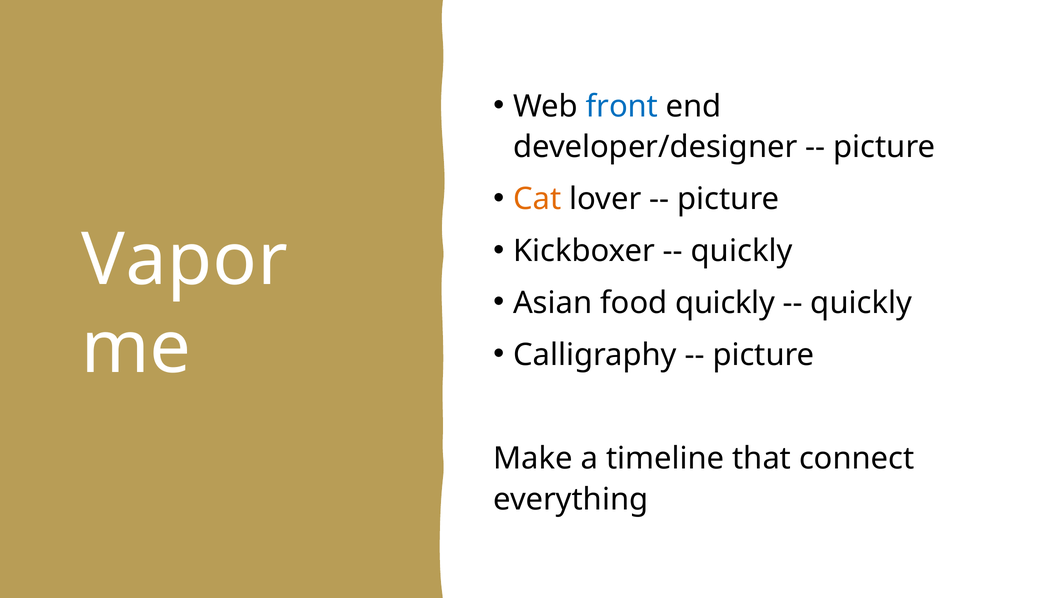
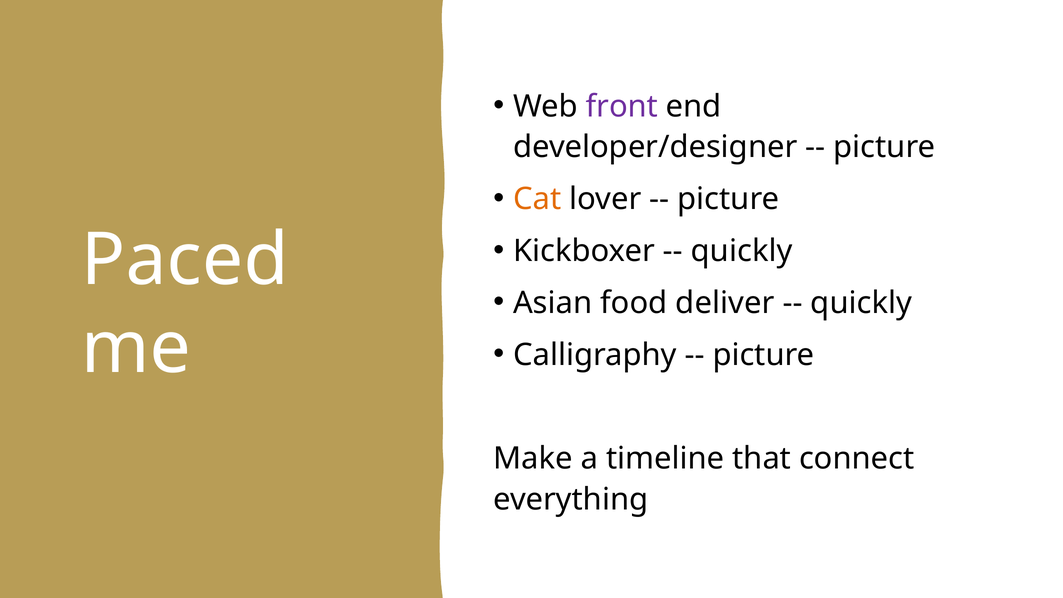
front colour: blue -> purple (622, 106)
Vapor: Vapor -> Paced (185, 260)
food quickly: quickly -> deliver (725, 303)
